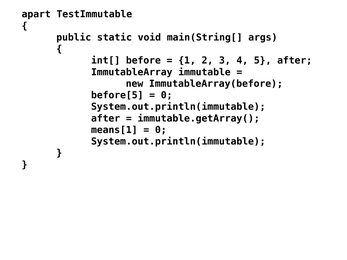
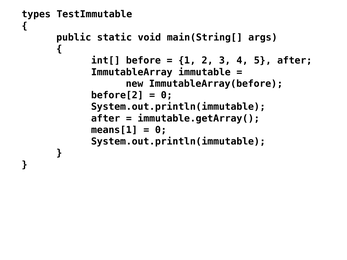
apart: apart -> types (36, 14)
before[5: before[5 -> before[2 (117, 95)
